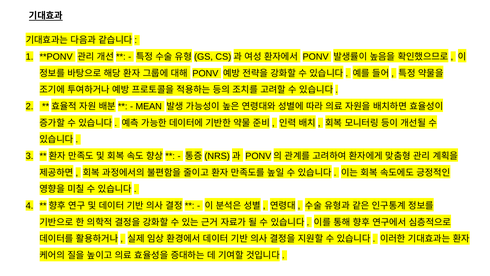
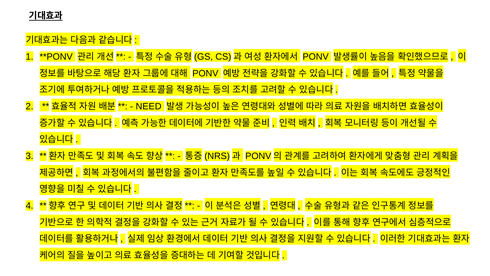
MEAN: MEAN -> NEED (149, 106)
